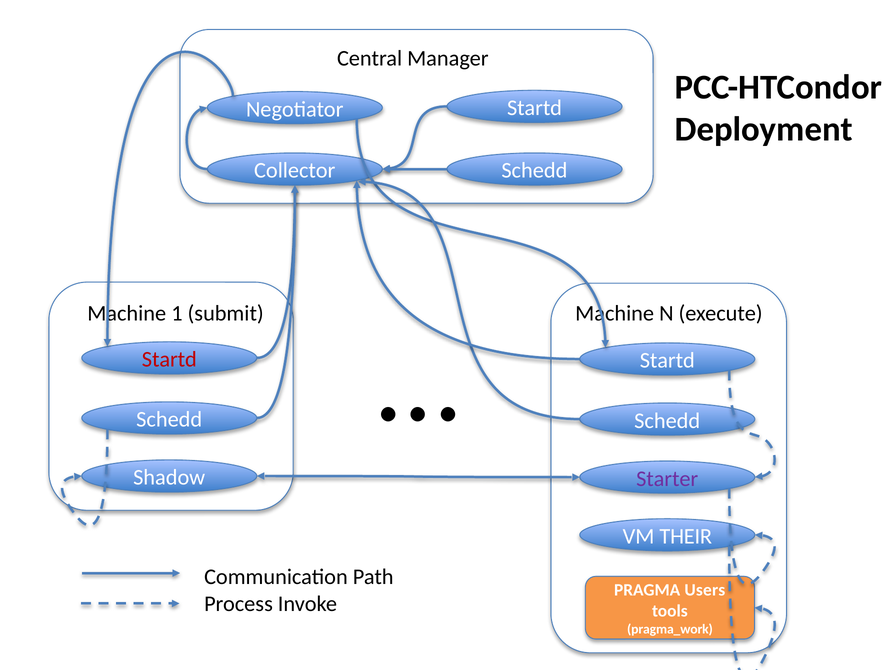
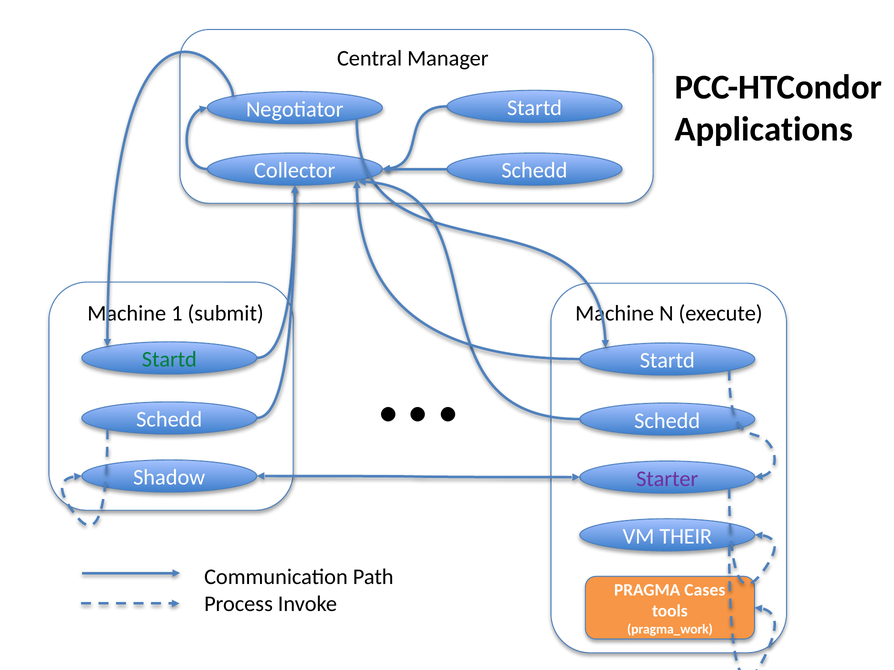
Deployment: Deployment -> Applications (764, 129)
Startd colour: red -> green (169, 360)
Users: Users -> Cases (705, 591)
